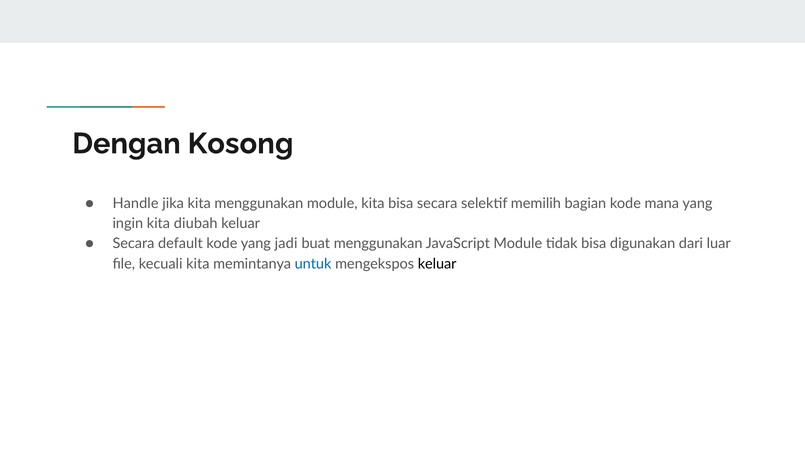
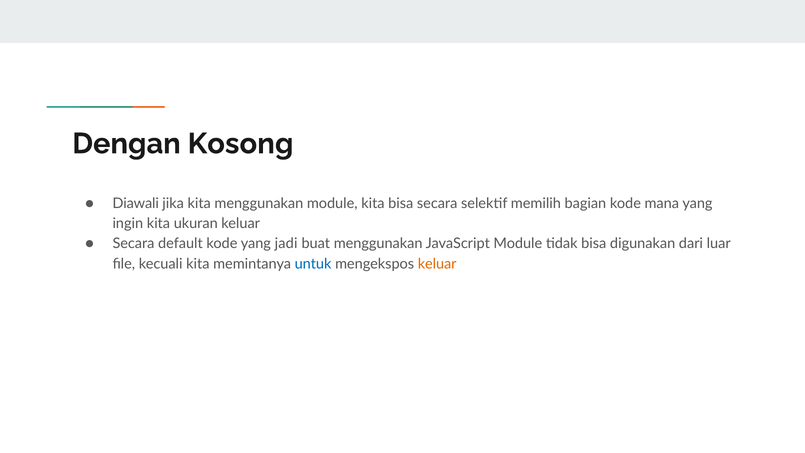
Handle: Handle -> Diawali (136, 203)
diubah: diubah -> ukuran (196, 223)
keluar colour: black -> orange (437, 264)
